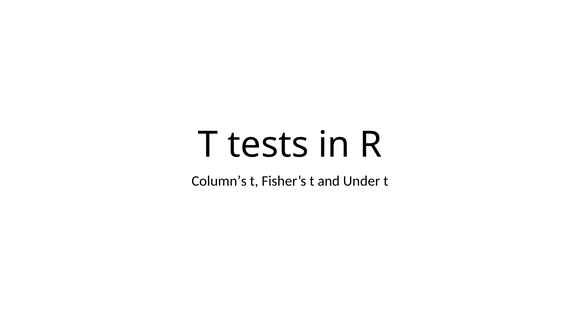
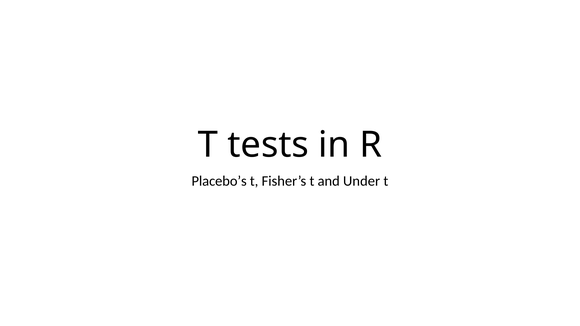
Column’s: Column’s -> Placebo’s (219, 181)
